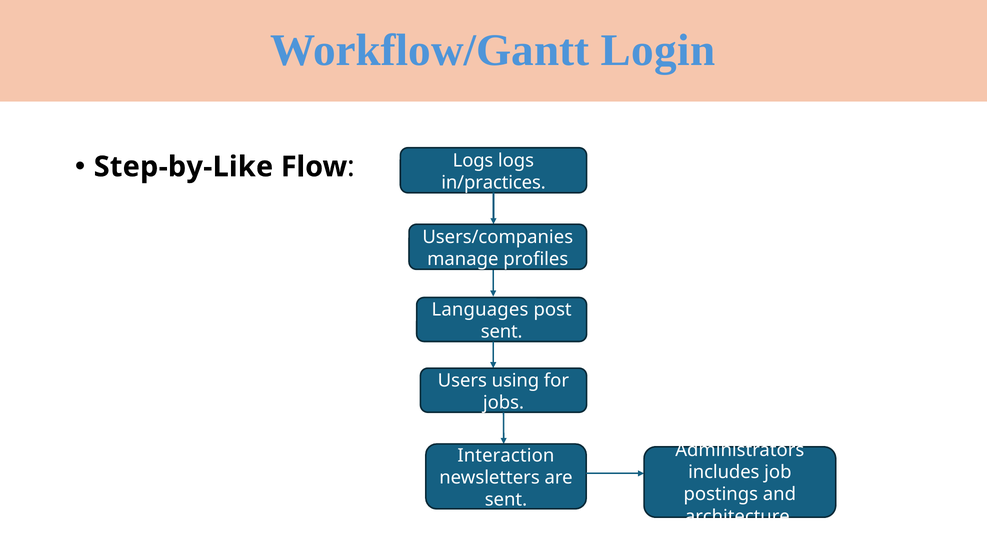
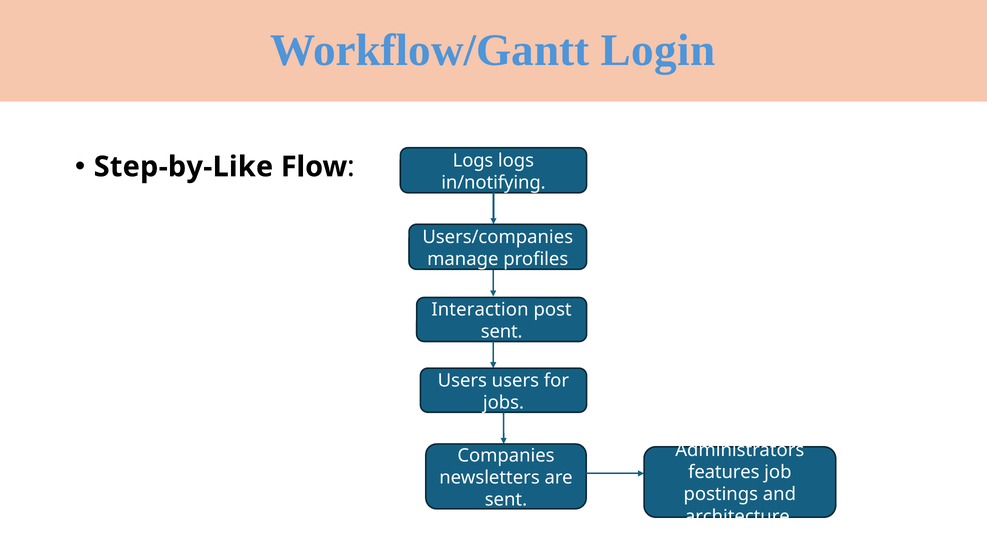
in/practices: in/practices -> in/notifying (493, 183)
Languages: Languages -> Interaction (480, 310)
Users using: using -> users (515, 381)
Interaction: Interaction -> Companies (506, 456)
includes: includes -> features (724, 472)
